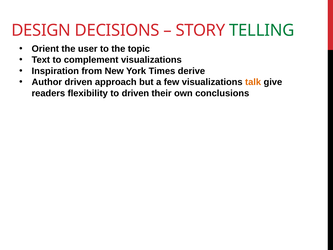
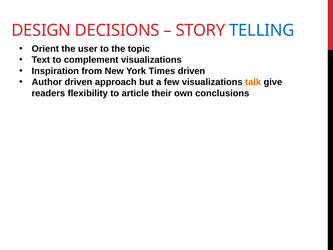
TELLING colour: green -> blue (262, 30)
Times derive: derive -> driven (191, 71)
to driven: driven -> article (135, 93)
